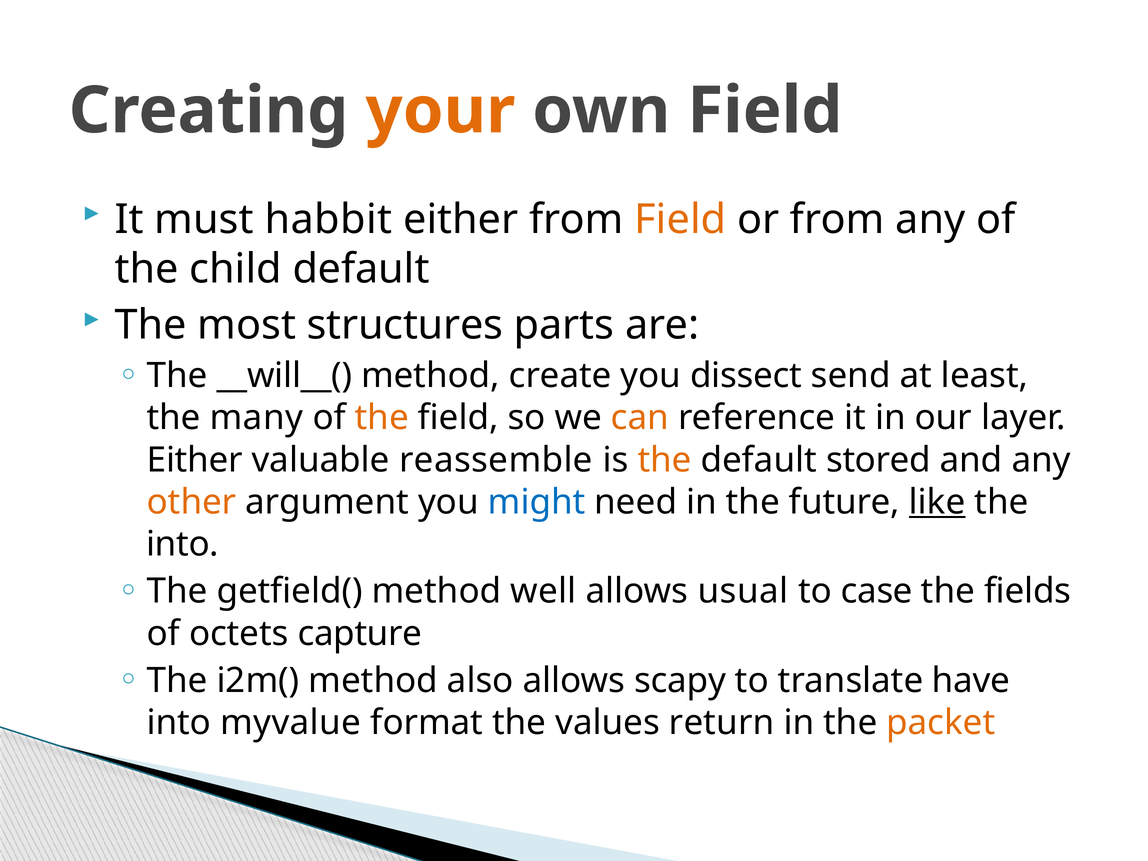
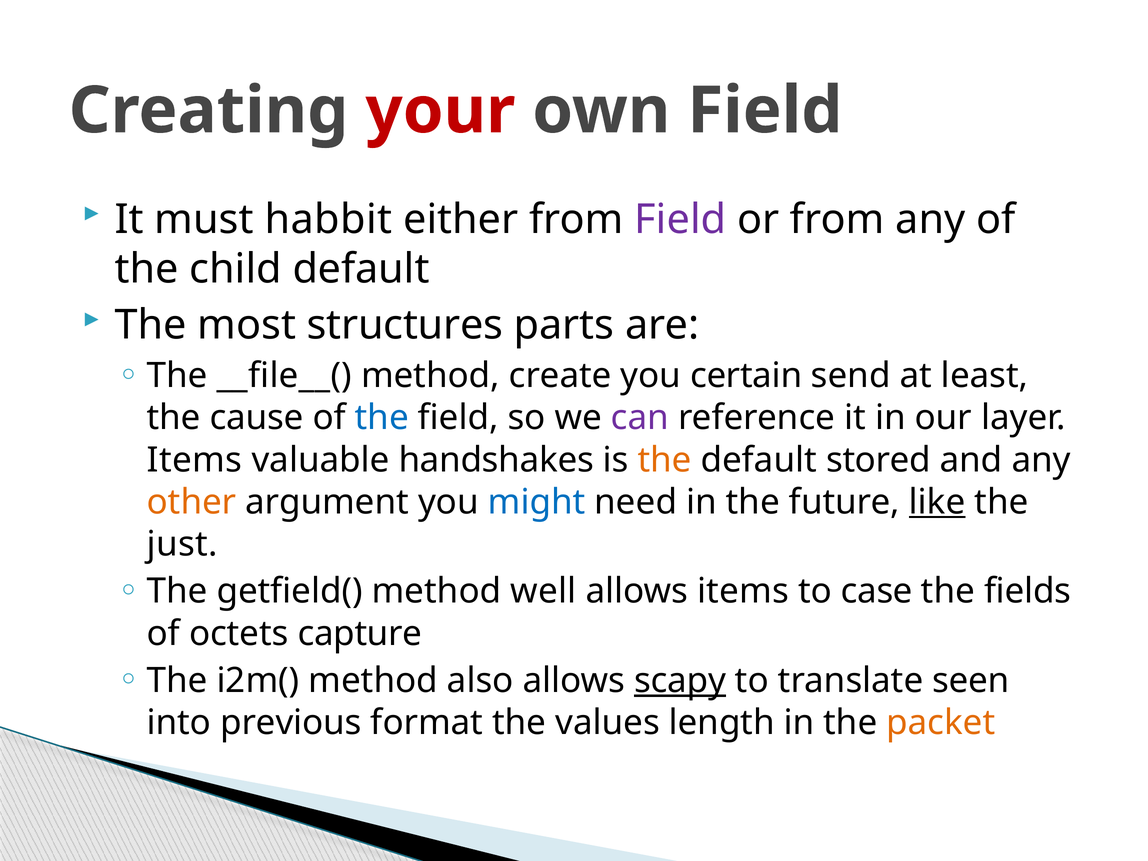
your colour: orange -> red (440, 111)
Field colour: orange -> purple (680, 219)
__will__(: __will__( -> __file__( (284, 376)
dissect: dissect -> certain (746, 376)
many: many -> cause (257, 418)
the colour: orange -> blue (382, 418)
can colour: orange -> purple (640, 418)
Either: Either -> Items (194, 460)
reassemble: reassemble -> handshakes (496, 460)
into: into -> just (182, 544)
allows usual: usual -> items (743, 591)
scapy underline: none -> present (680, 681)
have: have -> seen (971, 681)
myvalue: myvalue -> previous (291, 723)
return: return -> length (722, 723)
